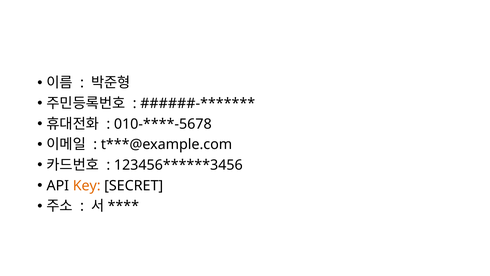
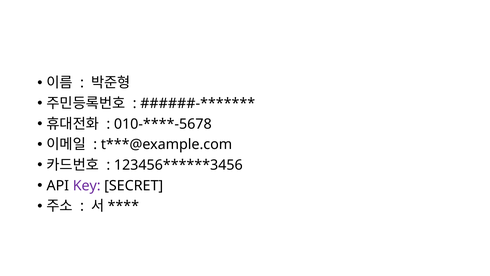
Key colour: orange -> purple (87, 185)
